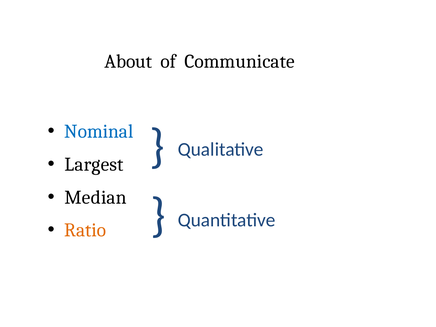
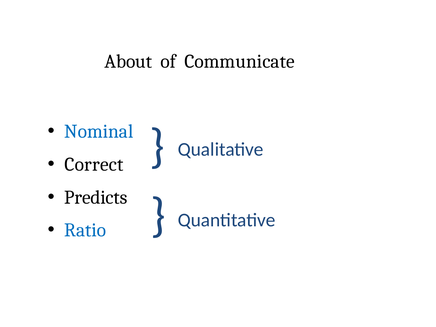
Largest: Largest -> Correct (94, 164)
Median: Median -> Predicts (96, 197)
Ratio colour: orange -> blue (85, 230)
